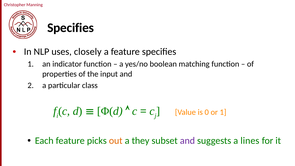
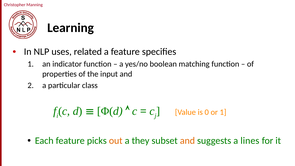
Specifies: Specifies -> Learning (71, 28)
closely: closely -> related (88, 52)
and colour: purple -> orange (187, 141)
